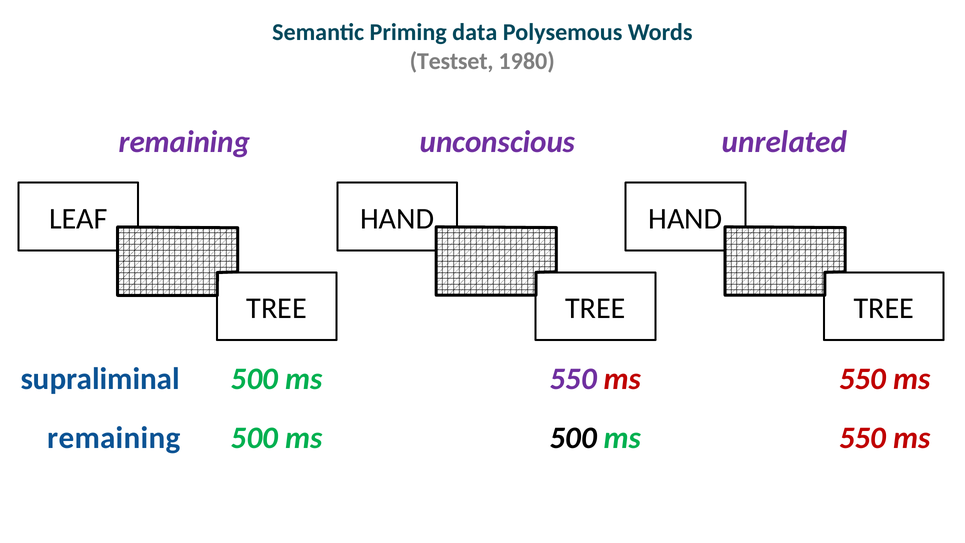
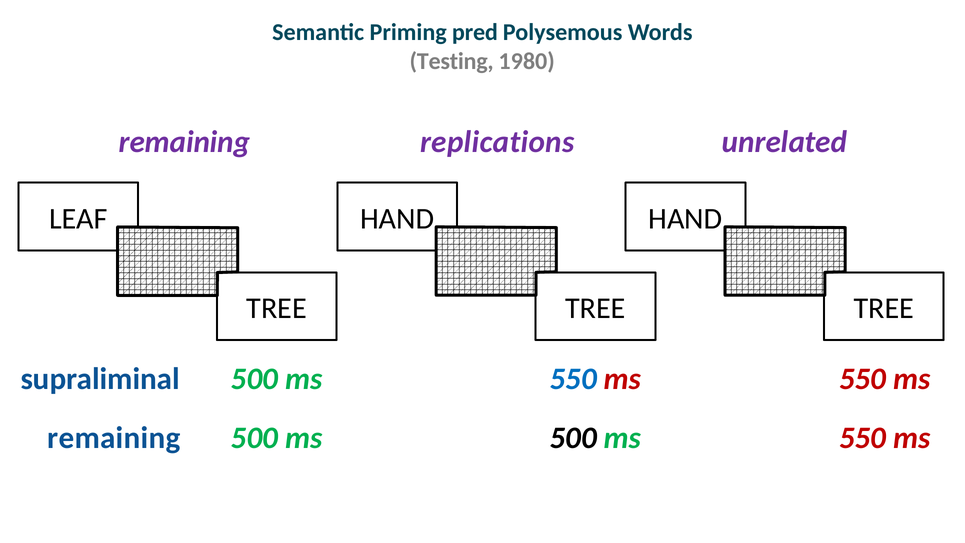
data: data -> pred (475, 32)
Testset: Testset -> Testing (452, 61)
unconscious: unconscious -> replications (497, 142)
550 colour: purple -> blue (573, 379)
